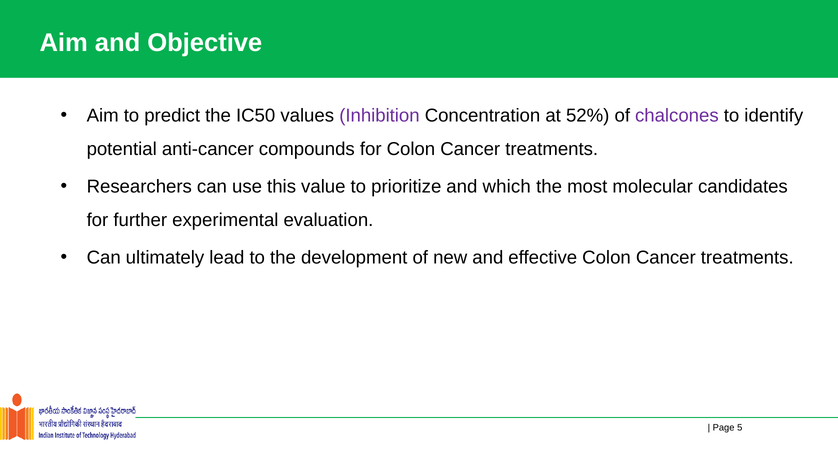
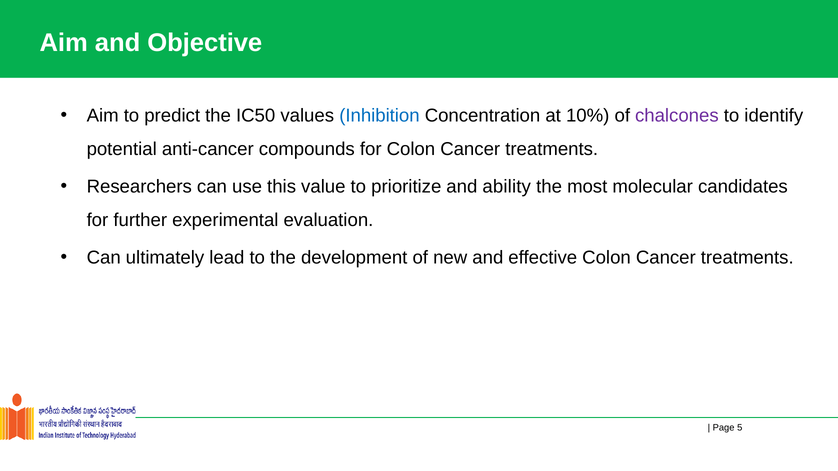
Inhibition colour: purple -> blue (379, 116)
52%: 52% -> 10% (588, 116)
which: which -> ability (507, 187)
